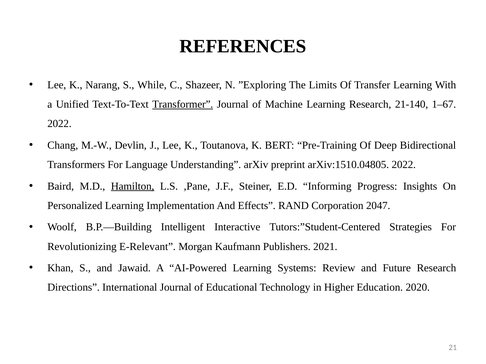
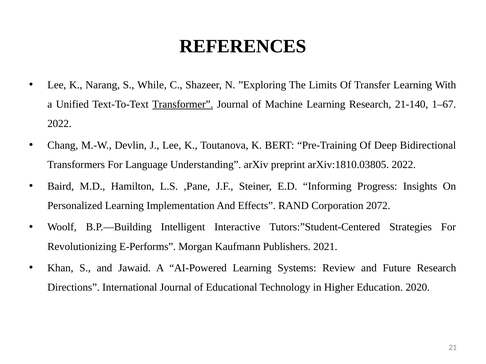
arXiv:1510.04805: arXiv:1510.04805 -> arXiv:1810.03805 (348, 165)
Hamilton underline: present -> none (133, 186)
2047: 2047 -> 2072 (378, 206)
E-Relevant: E-Relevant -> E-Performs (148, 247)
